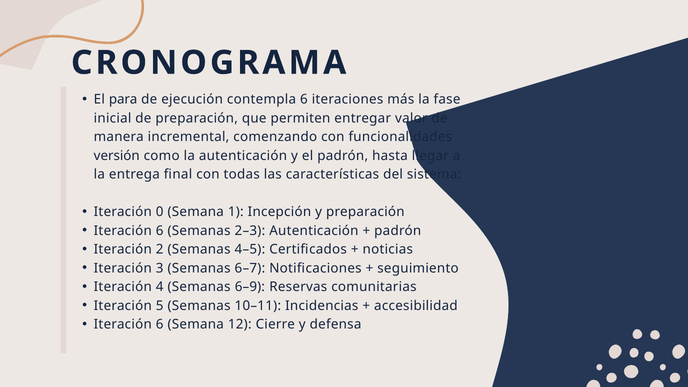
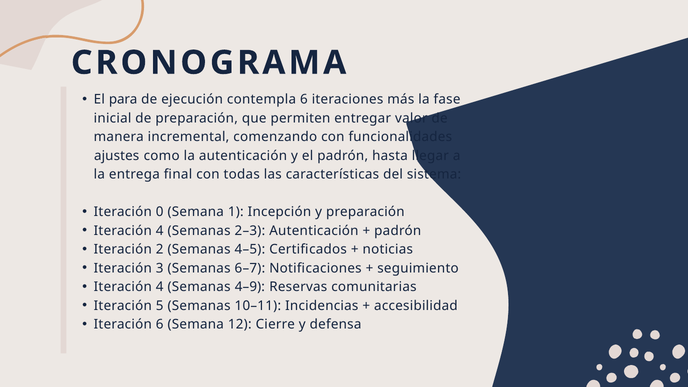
versión: versión -> ajustes (117, 156)
6: 6 -> 4 (160, 231)
6–9: 6–9 -> 4–9 (250, 287)
